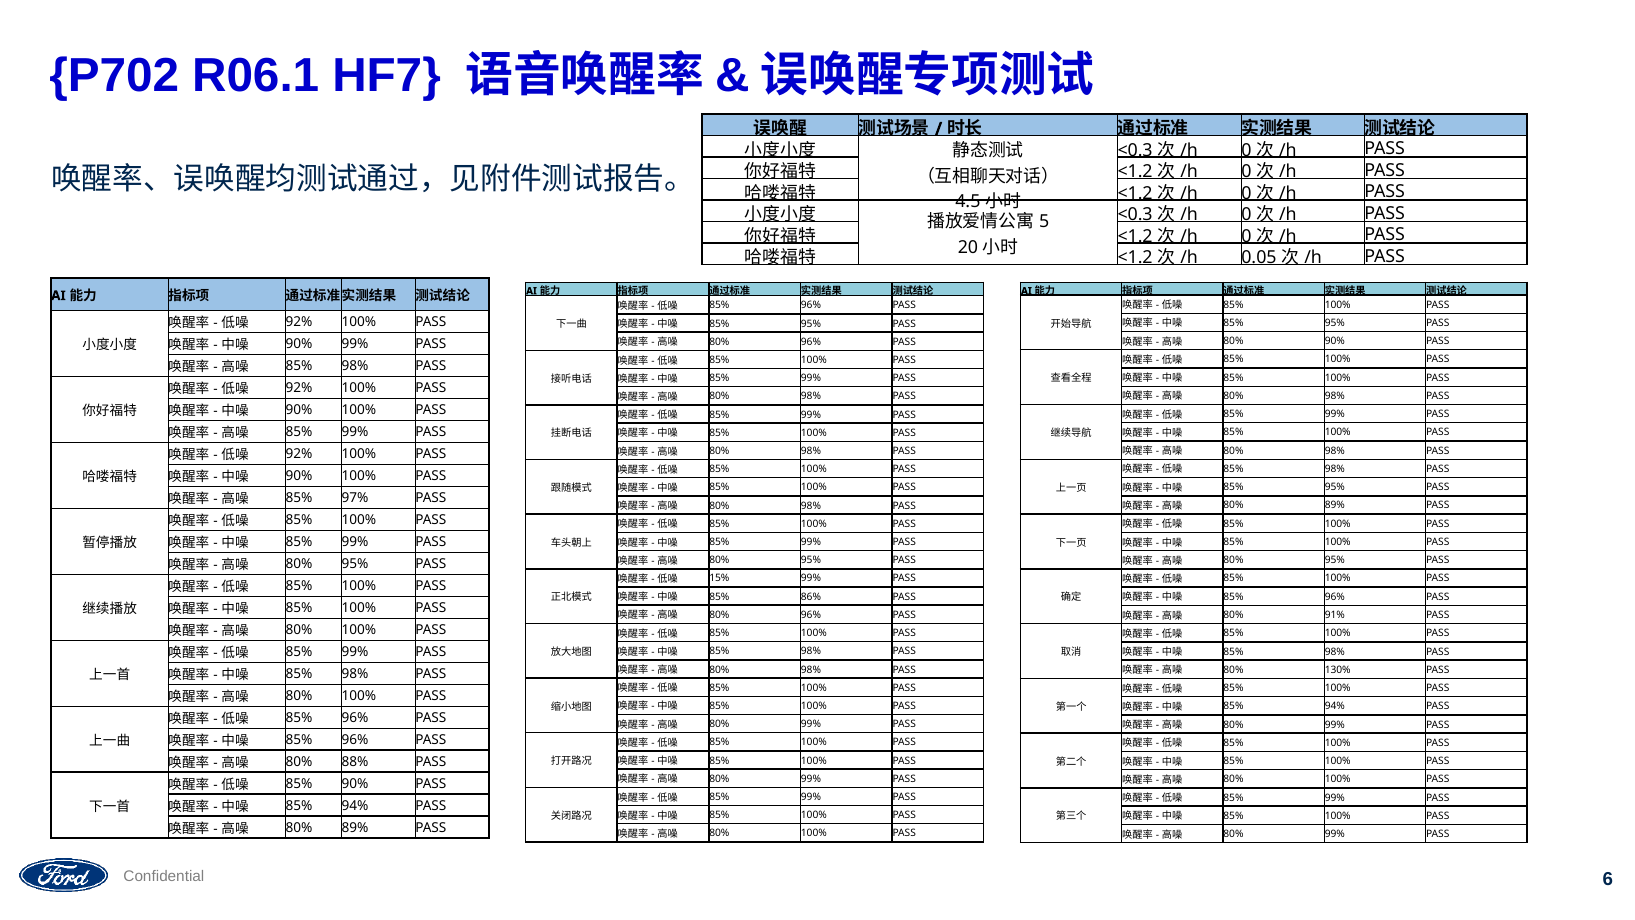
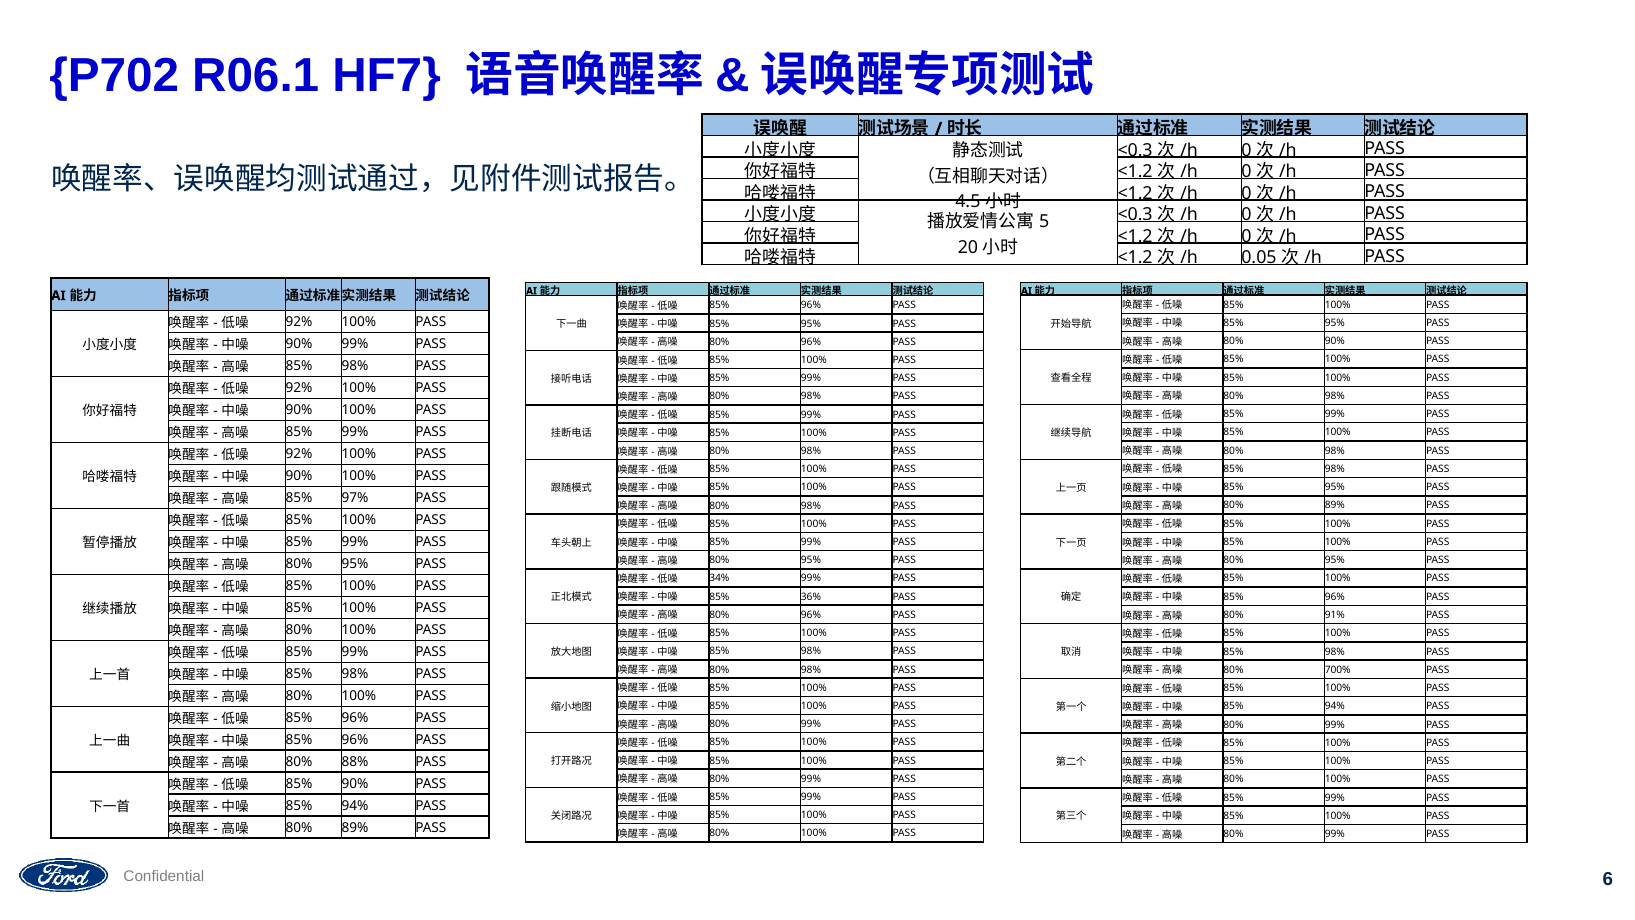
15%: 15% -> 34% (719, 578)
86%: 86% -> 36% (811, 597)
130%: 130% -> 700% (1338, 670)
